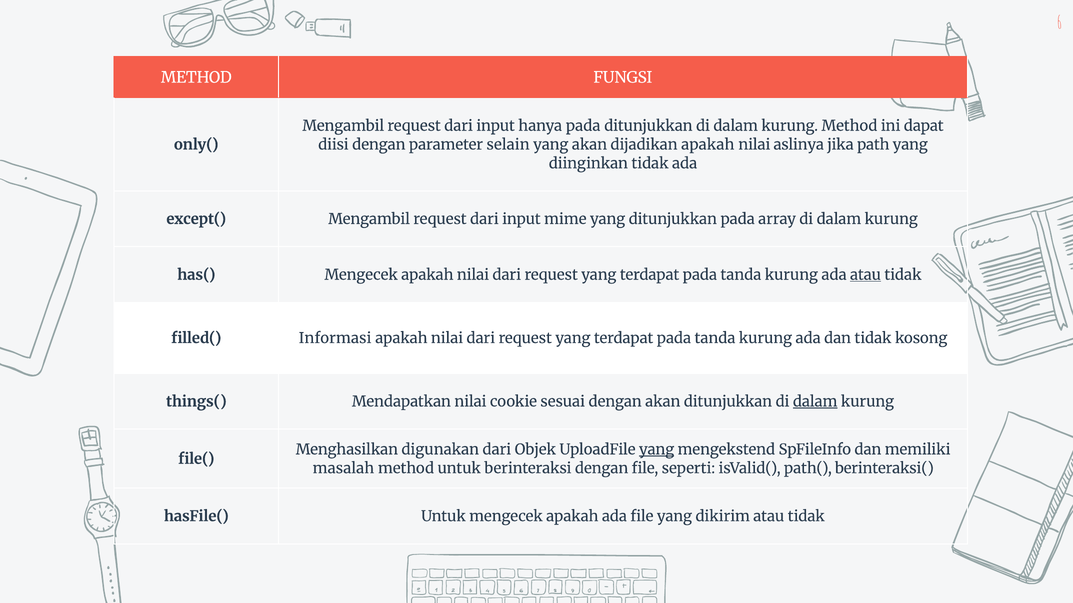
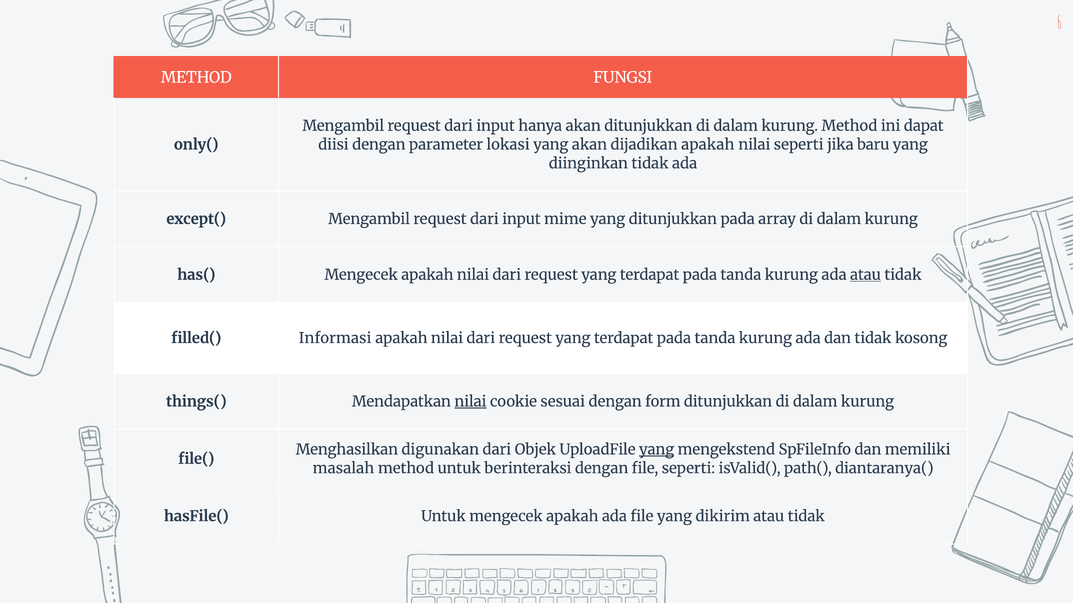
hanya pada: pada -> akan (583, 126)
selain: selain -> lokasi (508, 145)
nilai aslinya: aslinya -> seperti (799, 145)
path: path -> baru (873, 145)
nilai underline: none -> present (470, 402)
dengan akan: akan -> form (663, 402)
dalam underline: present -> none (815, 402)
berinteraksi(: berinteraksi( -> diantaranya( (884, 469)
